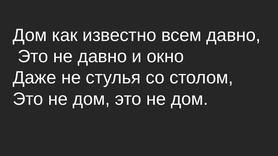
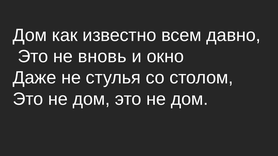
не давно: давно -> вновь (102, 57)
